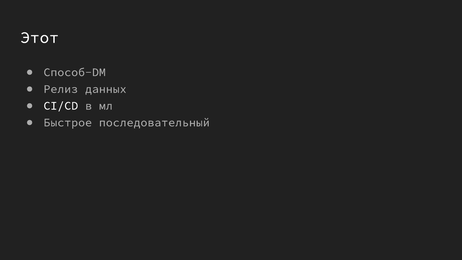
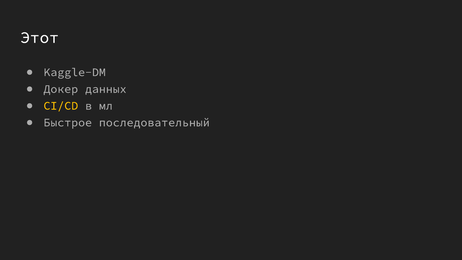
Способ-DM: Способ-DM -> Kaggle-DM (75, 72)
Релиз: Релиз -> Докер (61, 89)
CI/CD colour: white -> yellow (61, 106)
